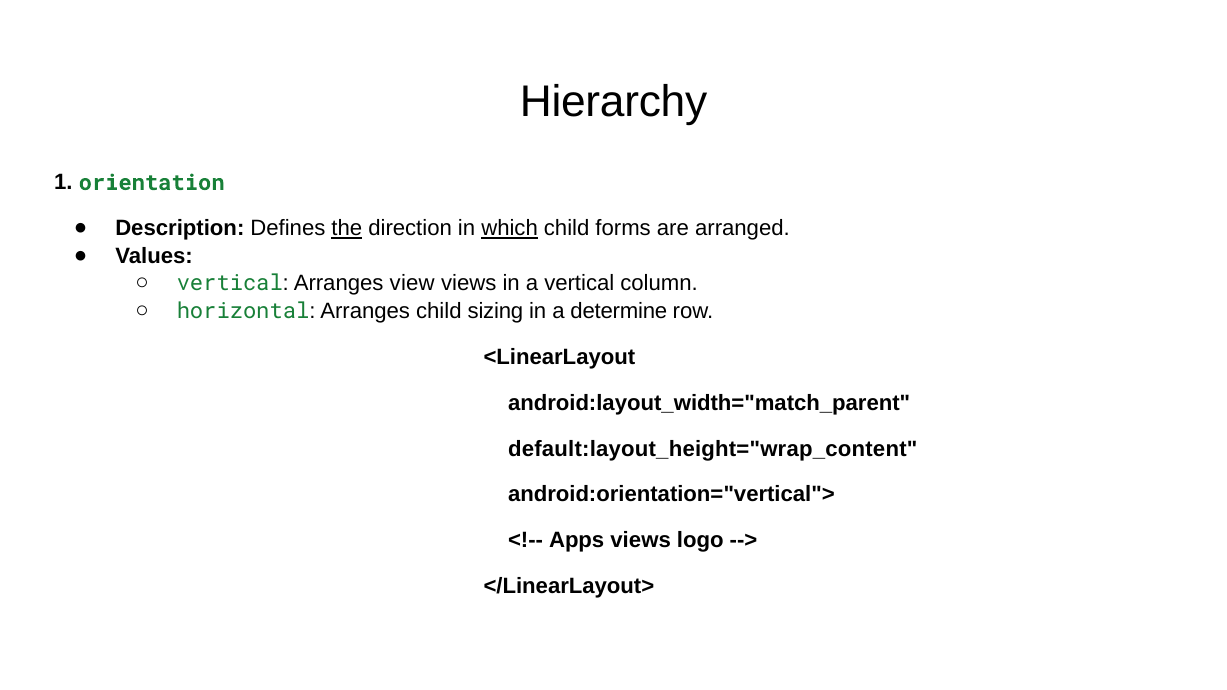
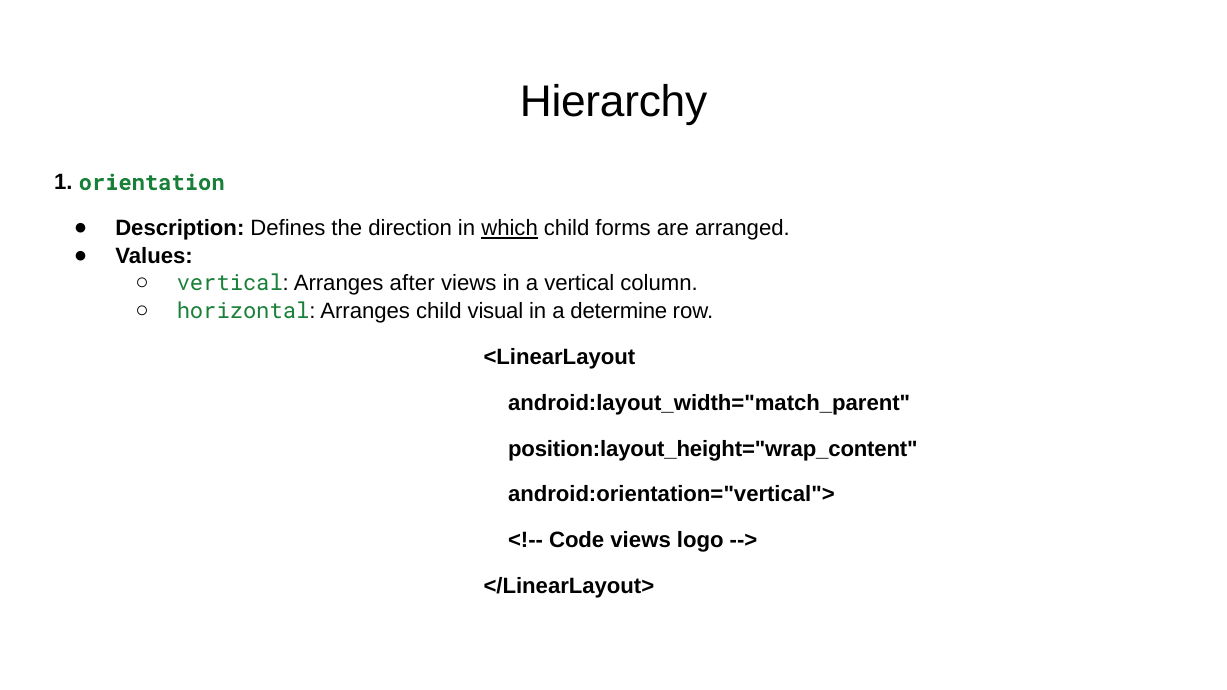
the underline: present -> none (347, 229)
view: view -> after (412, 284)
sizing: sizing -> visual (495, 311)
default:layout_height="wrap_content: default:layout_height="wrap_content -> position:layout_height="wrap_content (713, 449)
Apps: Apps -> Code (577, 541)
